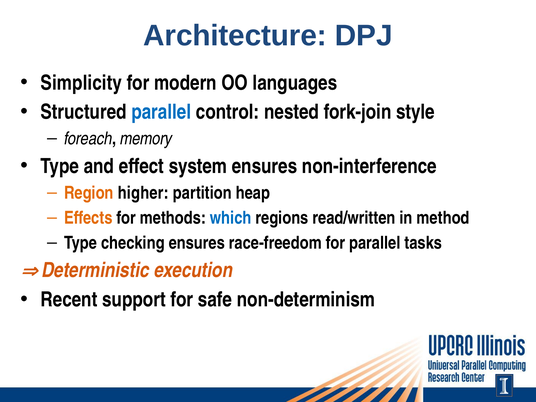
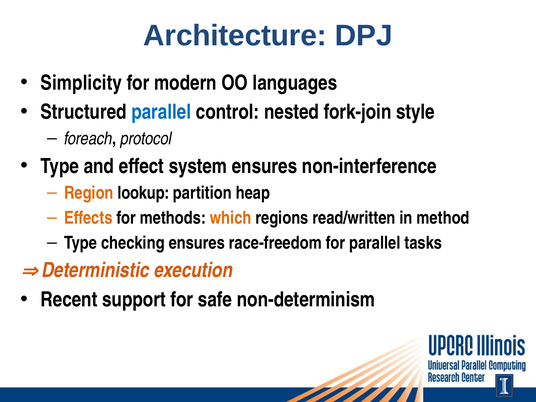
memory: memory -> protocol (146, 139)
higher: higher -> lookup (143, 193)
which colour: blue -> orange (231, 218)
